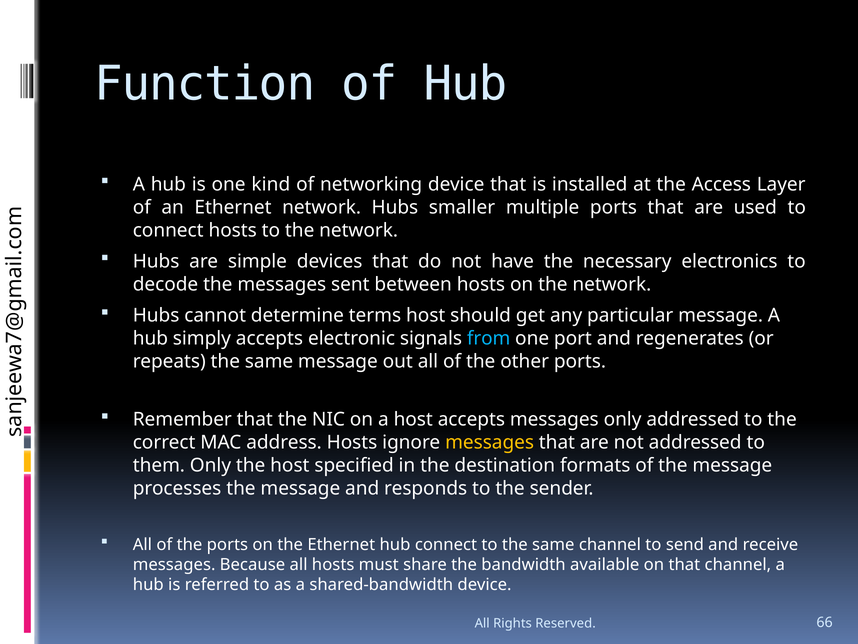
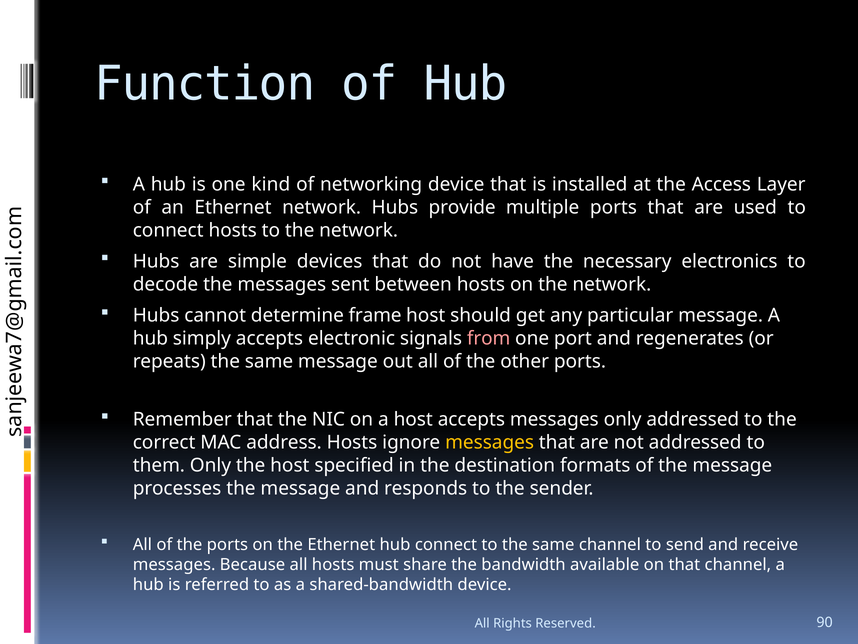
smaller: smaller -> provide (462, 207)
terms: terms -> frame (375, 315)
from colour: light blue -> pink (489, 338)
66: 66 -> 90 (825, 622)
